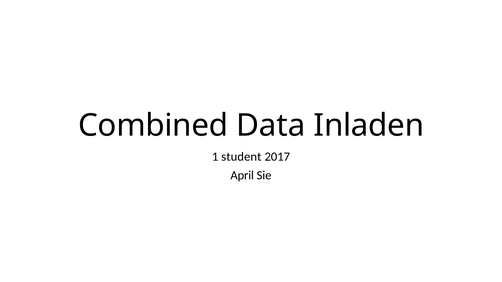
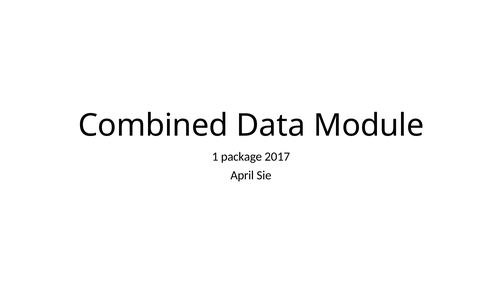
Inladen: Inladen -> Module (369, 125)
student: student -> package (241, 157)
